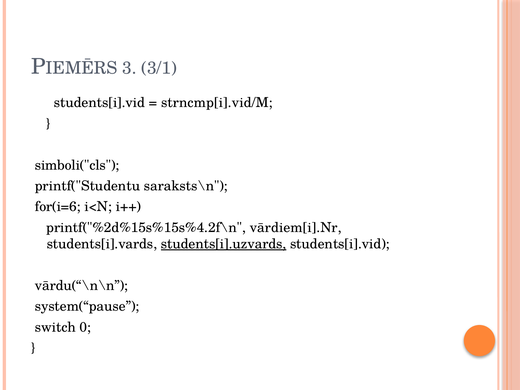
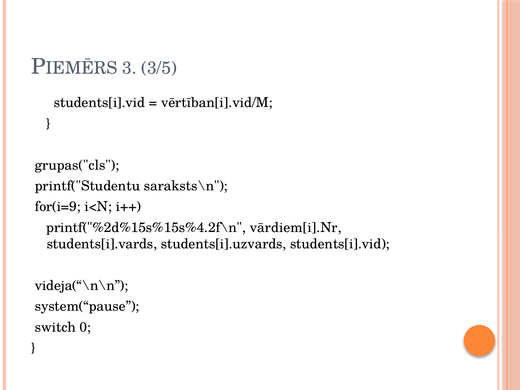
3/1: 3/1 -> 3/5 (159, 68)
strncmp[i].vid/M: strncmp[i].vid/M -> vērtīban[i].vid/M (217, 103)
simboli("cls: simboli("cls -> grupas("cls (77, 165)
for(i=6: for(i=6 -> for(i=9 (58, 207)
students[i].uzvards underline: present -> none (224, 244)
vārdu(“\n\n: vārdu(“\n\n -> videja(“\n\n (82, 286)
